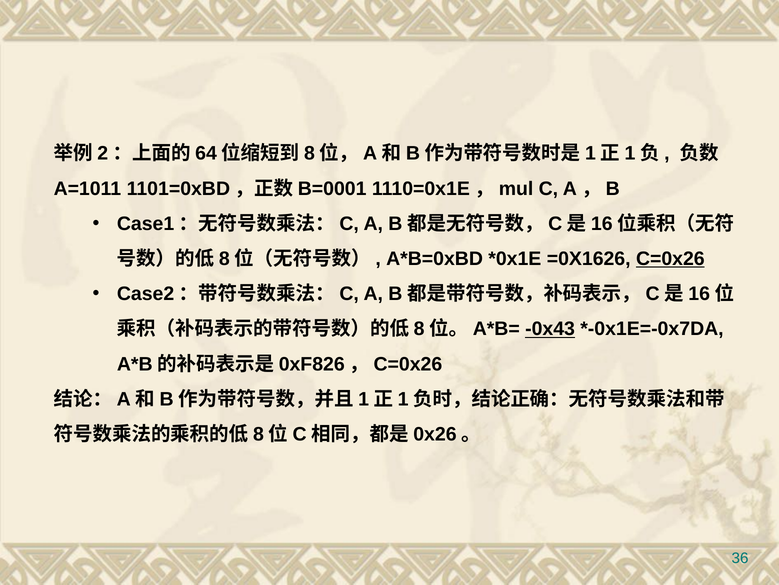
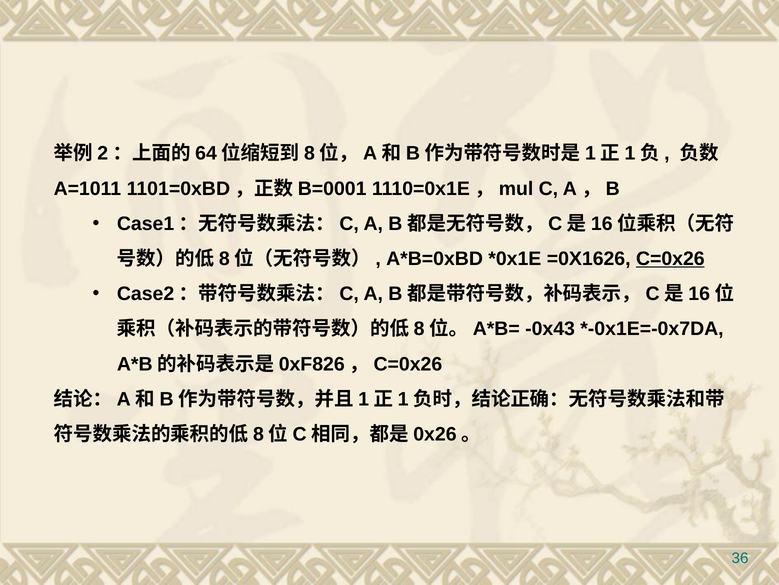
-0x43 underline: present -> none (550, 329)
